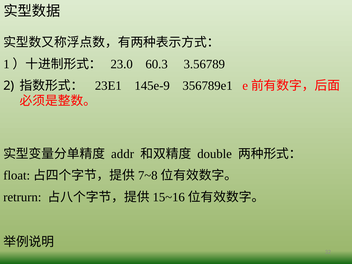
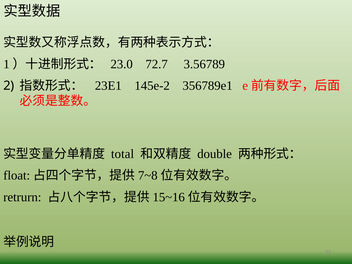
60.3: 60.3 -> 72.7 (157, 64)
145e-9: 145e-9 -> 145e-2 (152, 86)
addr: addr -> total (123, 154)
